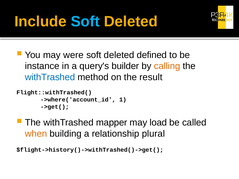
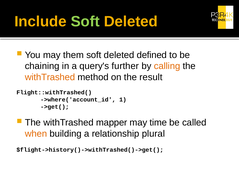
Soft colour: light blue -> light green (85, 21)
were: were -> them (73, 55)
instance: instance -> chaining (42, 66)
builder: builder -> further (125, 66)
withTrashed colour: blue -> orange (50, 77)
load: load -> time (158, 123)
